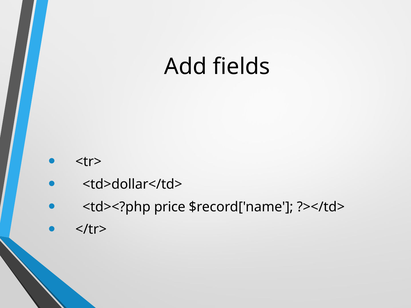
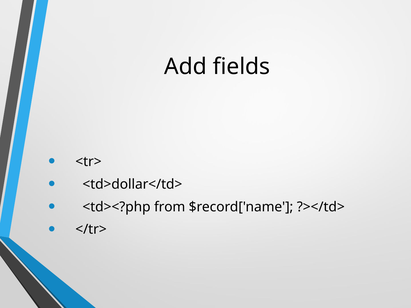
price: price -> from (170, 207)
